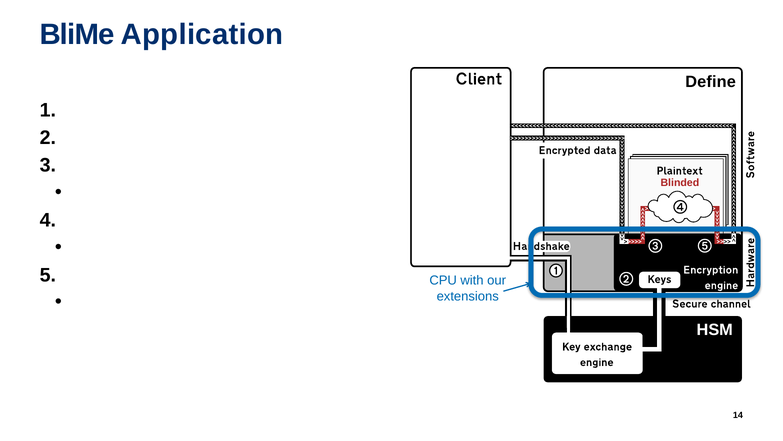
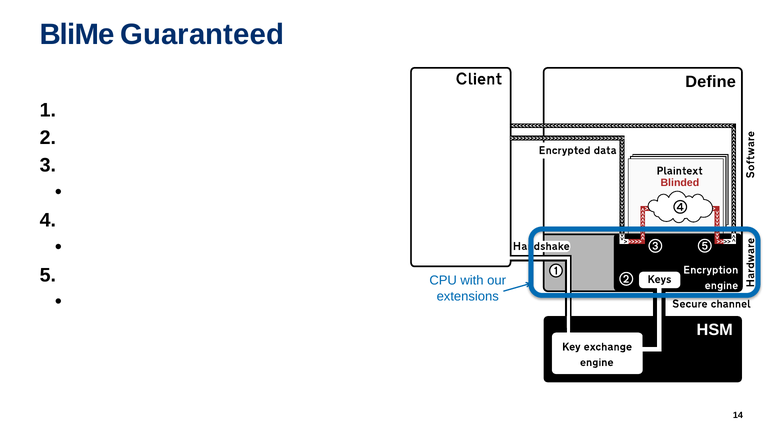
Application: Application -> Guaranteed (202, 35)
